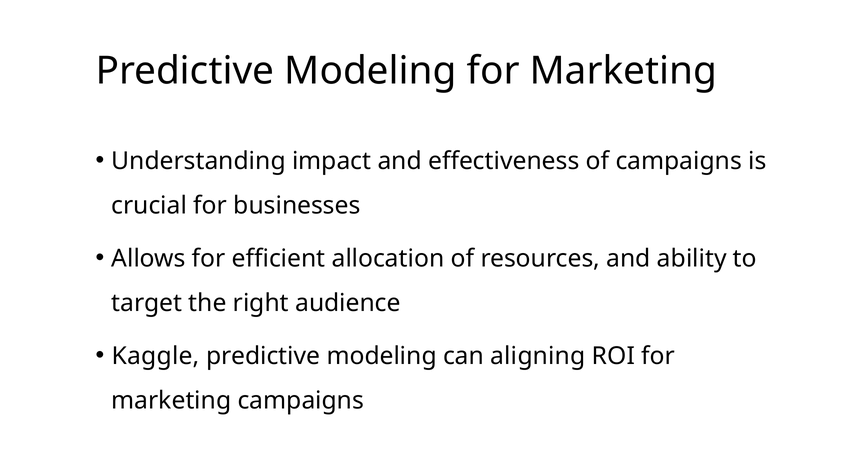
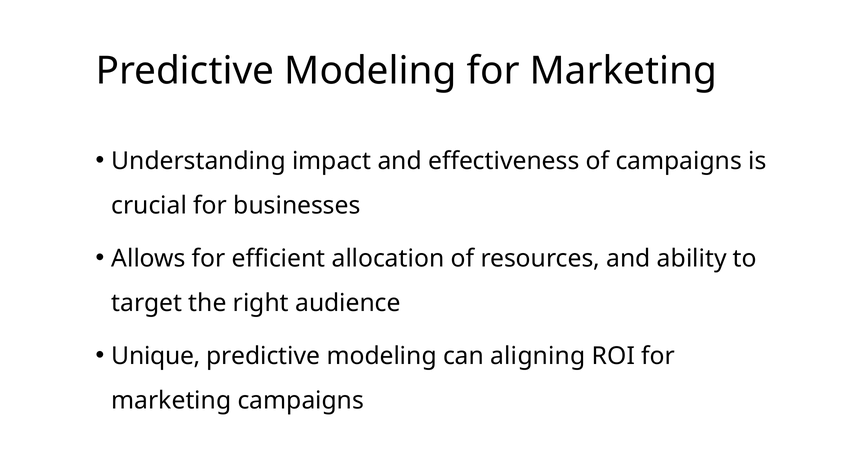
Kaggle: Kaggle -> Unique (156, 356)
